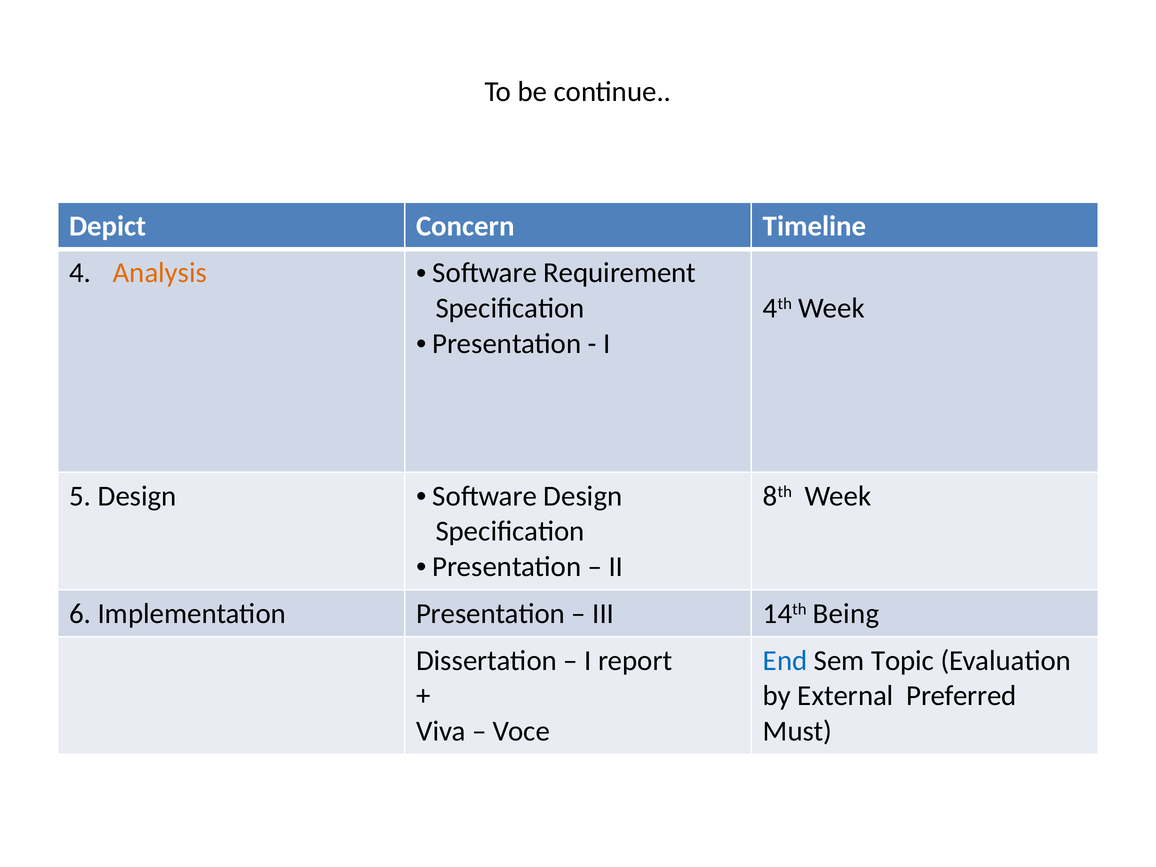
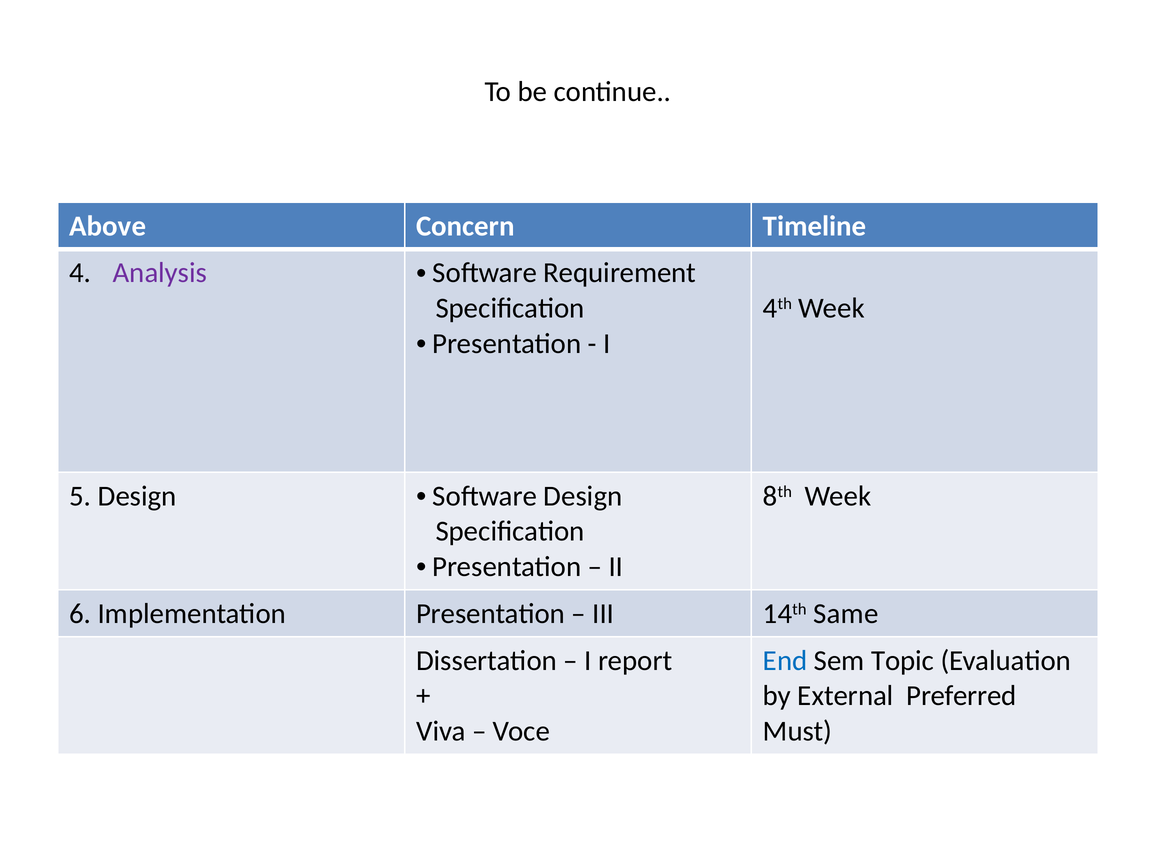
Depict: Depict -> Above (108, 226)
Analysis colour: orange -> purple (160, 273)
Being: Being -> Same (846, 614)
